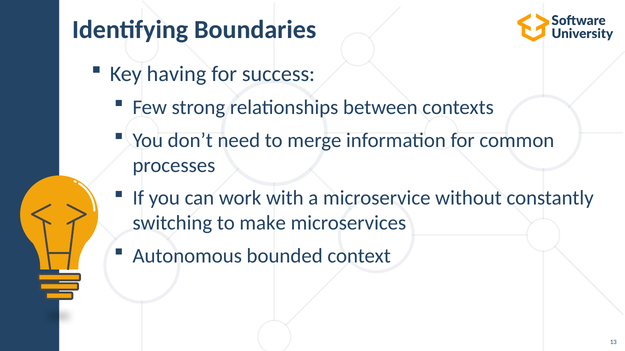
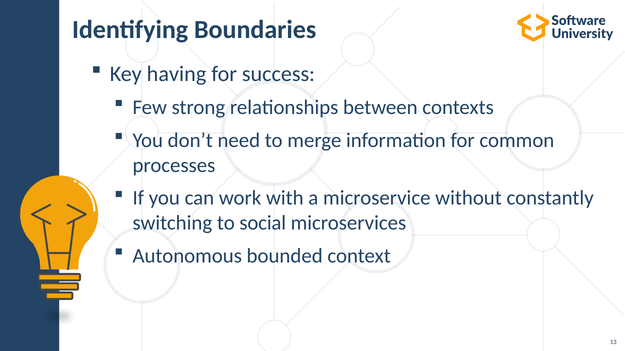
make: make -> social (263, 223)
